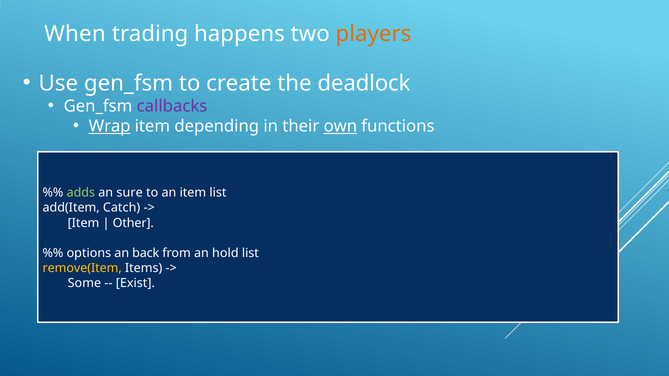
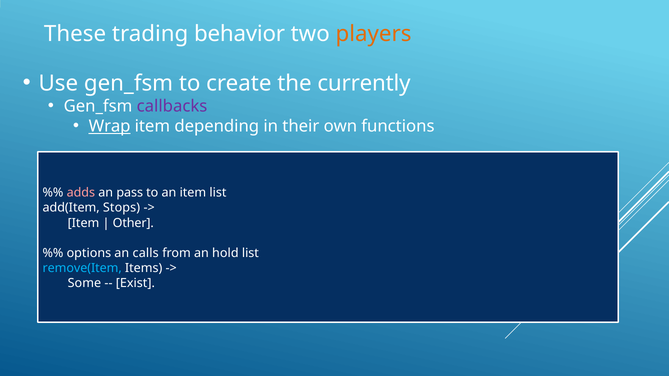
When: When -> These (75, 34)
happens: happens -> behavior (240, 34)
deadlock: deadlock -> currently (364, 83)
own underline: present -> none (340, 126)
adds colour: light green -> pink (81, 193)
sure: sure -> pass (130, 193)
Catch: Catch -> Stops (122, 208)
back: back -> calls (146, 253)
remove(Item colour: yellow -> light blue (82, 268)
